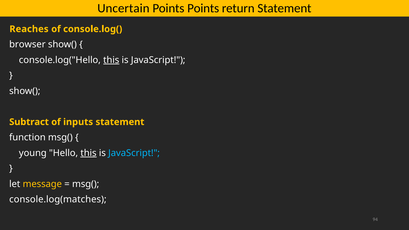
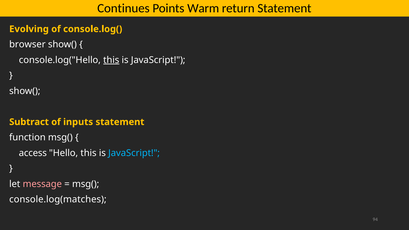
Uncertain: Uncertain -> Continues (123, 8)
Points Points: Points -> Warm (203, 8)
Reaches: Reaches -> Evolving (29, 29)
young: young -> access (33, 153)
this underline: present -> none (88, 153)
message colour: yellow -> pink (42, 184)
